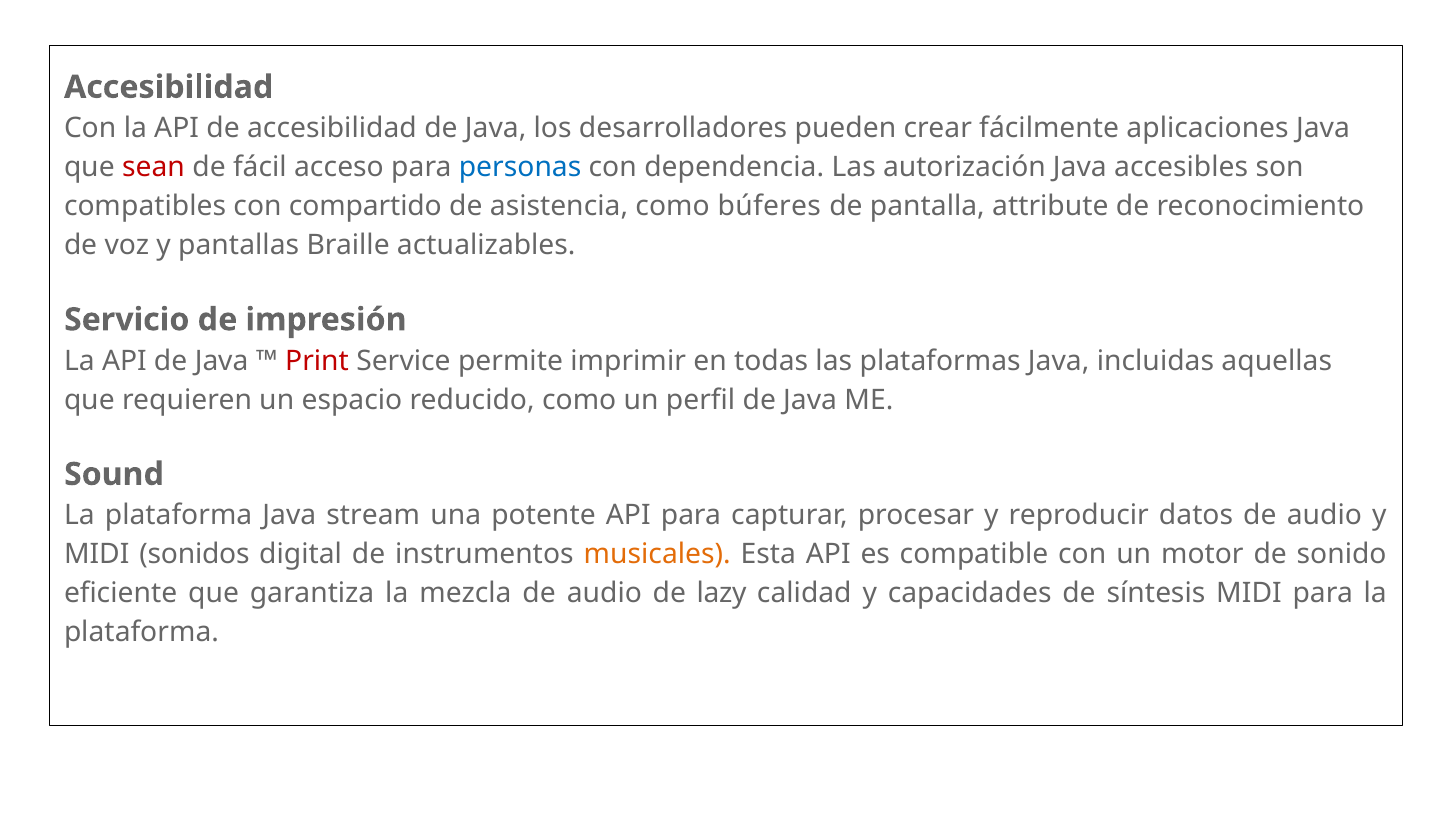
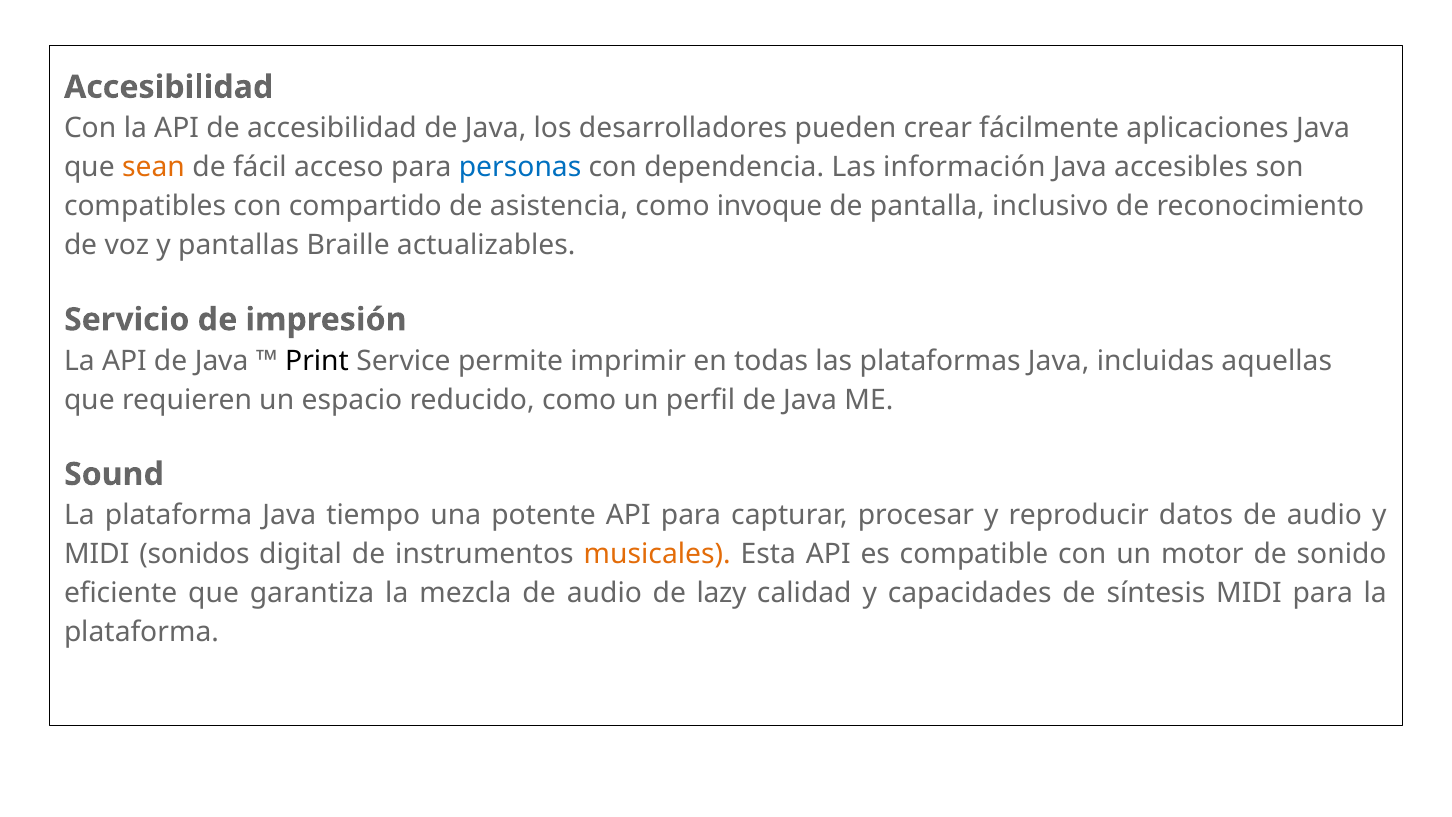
sean colour: red -> orange (153, 167)
autorización: autorización -> información (964, 167)
búferes: búferes -> invoque (770, 206)
attribute: attribute -> inclusivo (1050, 206)
Print colour: red -> black (317, 361)
stream: stream -> tiempo (373, 515)
